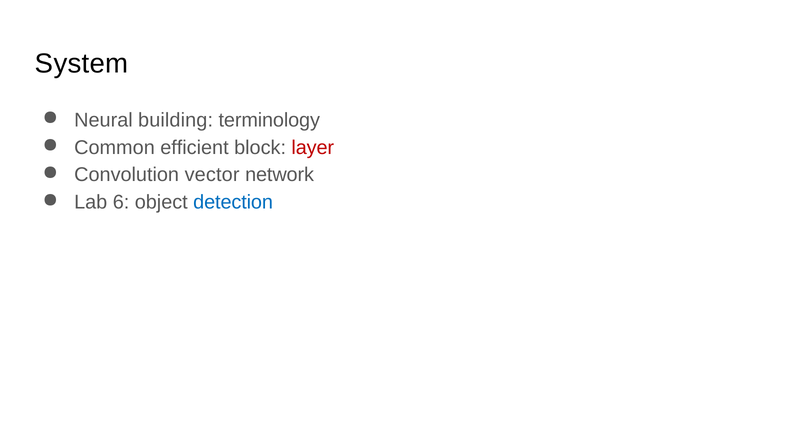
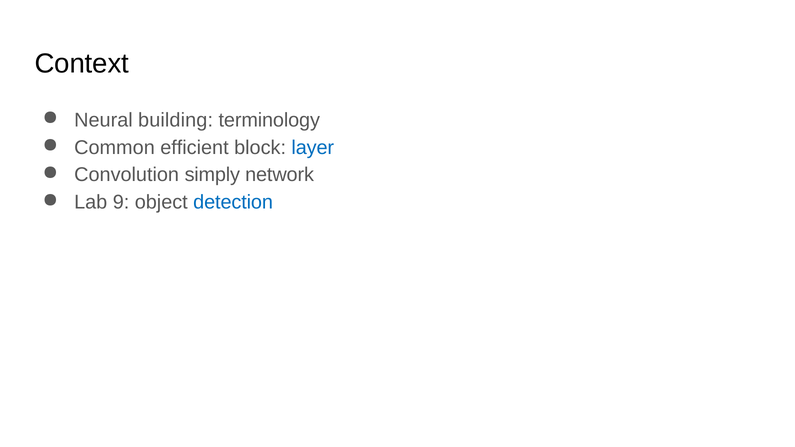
System: System -> Context (82, 64)
layer colour: red -> blue (313, 148)
vector: vector -> simply (212, 175)
6: 6 -> 9 (121, 202)
